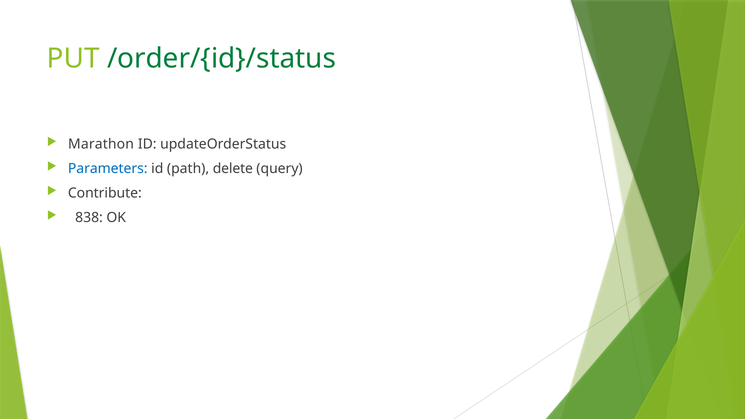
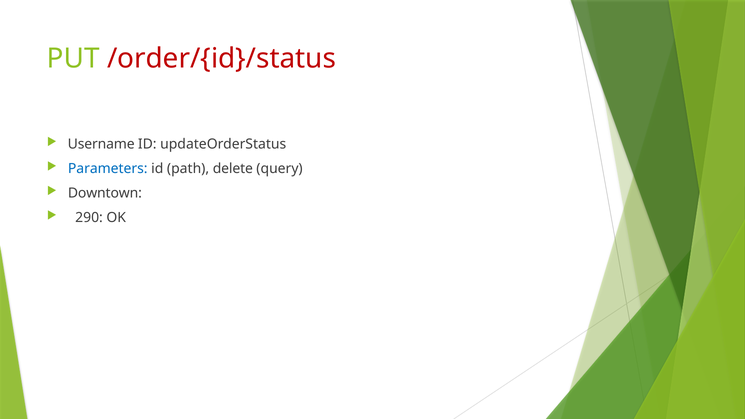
/order/{id}/status colour: green -> red (221, 59)
Marathon: Marathon -> Username (101, 144)
Contribute: Contribute -> Downtown (105, 193)
838: 838 -> 290 (89, 218)
